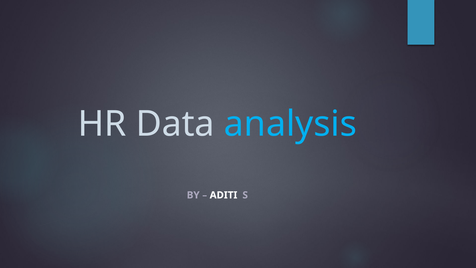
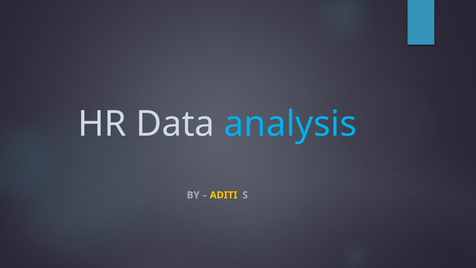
ADITI colour: white -> yellow (224, 195)
